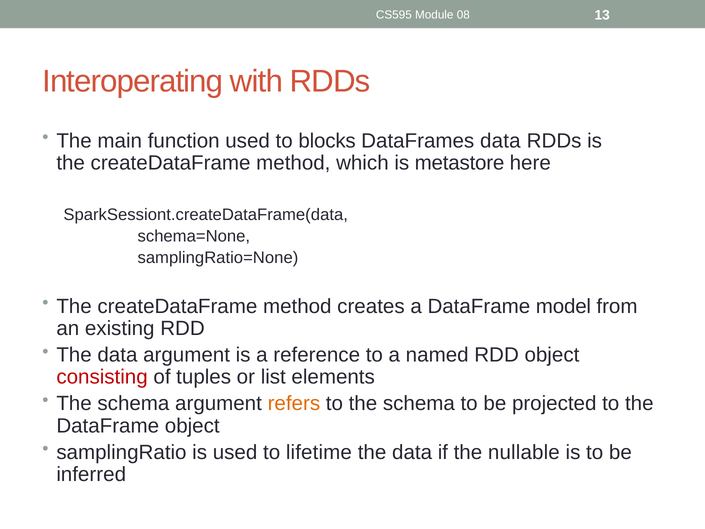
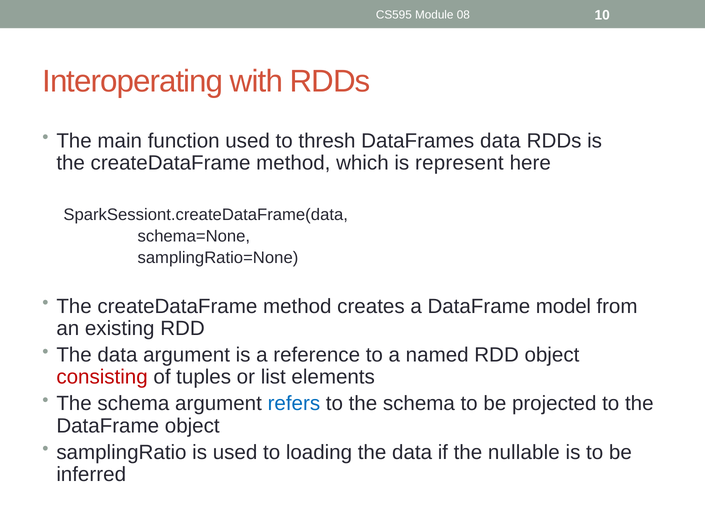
13: 13 -> 10 (602, 15)
blocks: blocks -> thresh (327, 141)
metastore: metastore -> represent (459, 163)
refers colour: orange -> blue (294, 403)
lifetime: lifetime -> loading (319, 452)
